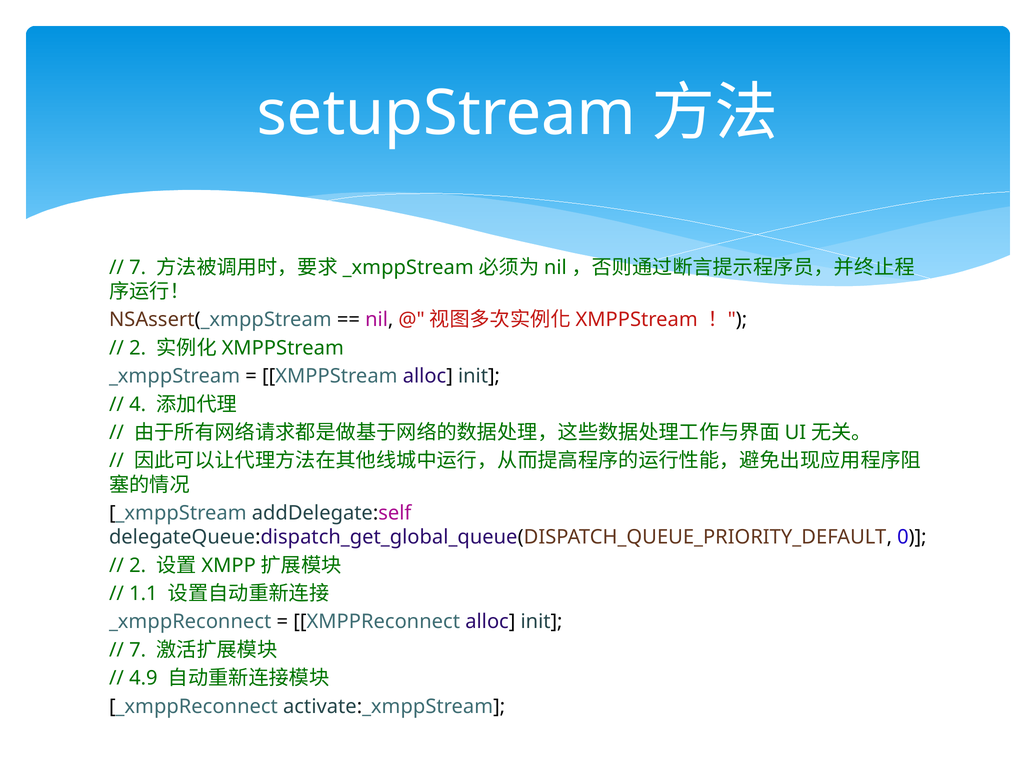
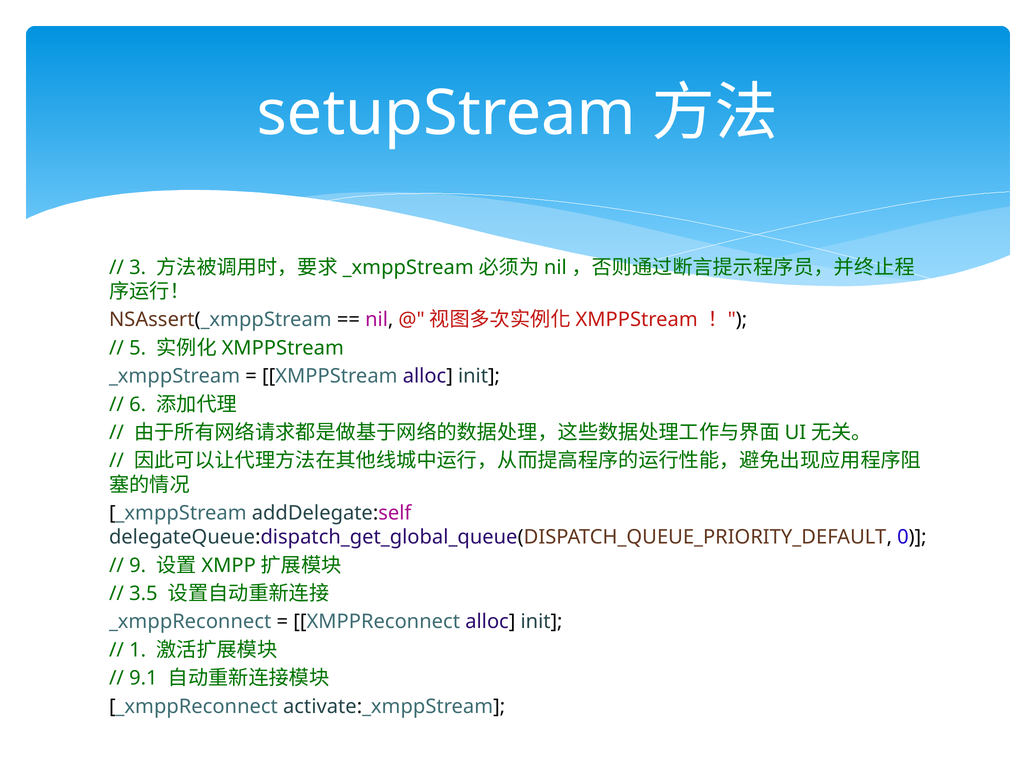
7: 7 -> 3 (138, 268)
2: 2 -> 5 (138, 348)
4: 4 -> 6 (138, 405)
2: 2 -> 9 (138, 566)
1.1: 1.1 -> 3.5 (143, 594)
7: 7 -> 1 (138, 650)
4.9: 4.9 -> 9.1 (143, 678)
